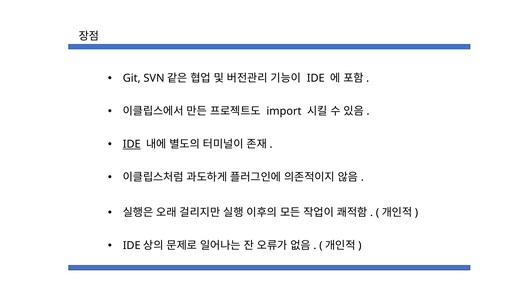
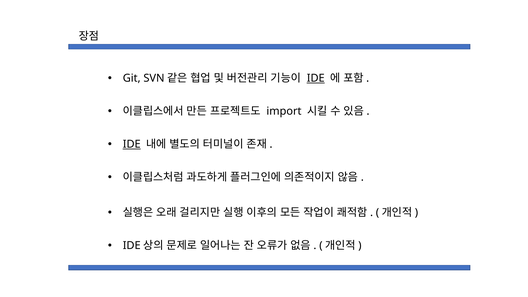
IDE underline: none -> present (316, 78)
